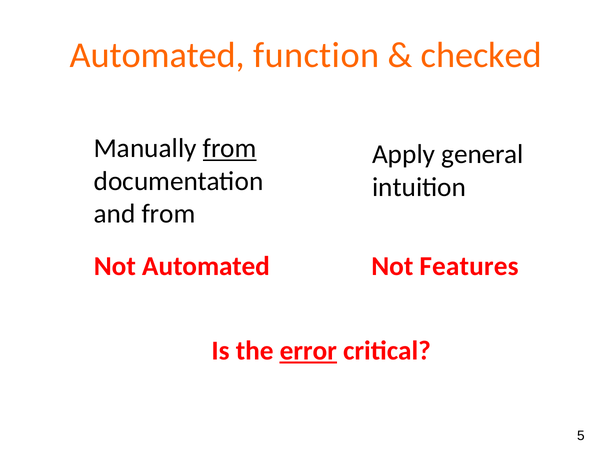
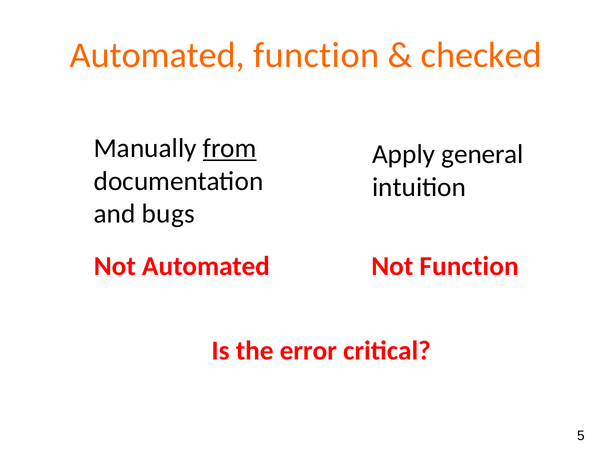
and from: from -> bugs (168, 214)
Not Features: Features -> Function (469, 267)
error underline: present -> none (308, 351)
